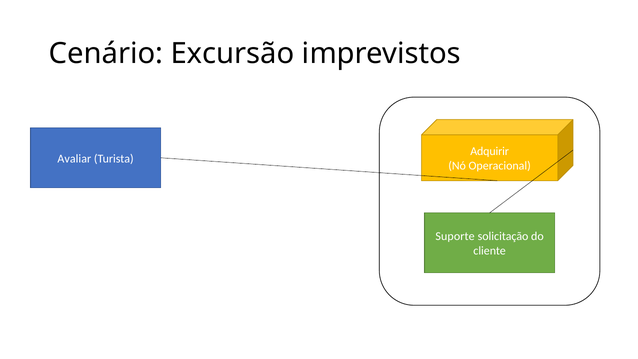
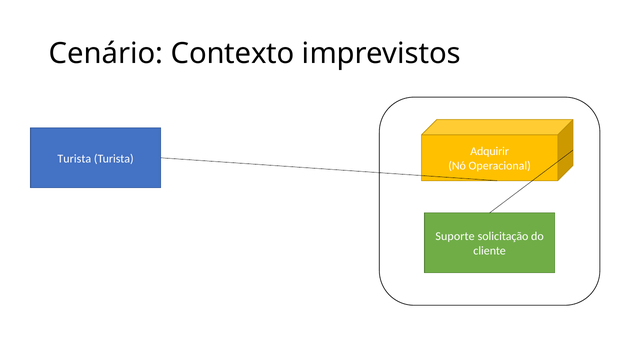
Excursão: Excursão -> Contexto (233, 54)
Avaliar: Avaliar -> Turista (74, 159)
